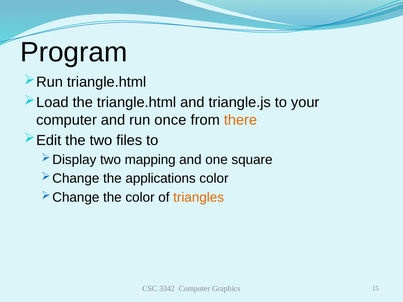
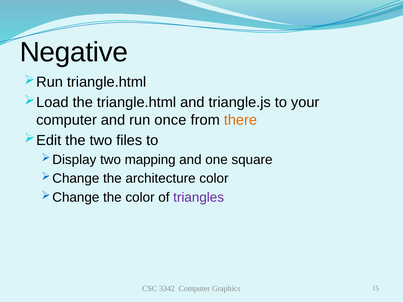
Program: Program -> Negative (74, 52)
applications: applications -> architecture (161, 179)
triangles colour: orange -> purple (199, 197)
